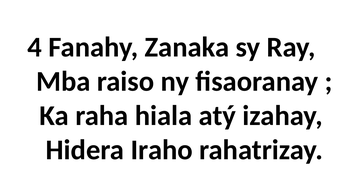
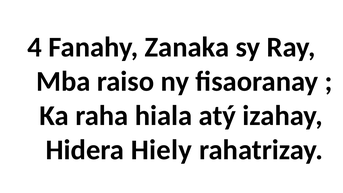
Iraho: Iraho -> Hiely (161, 150)
